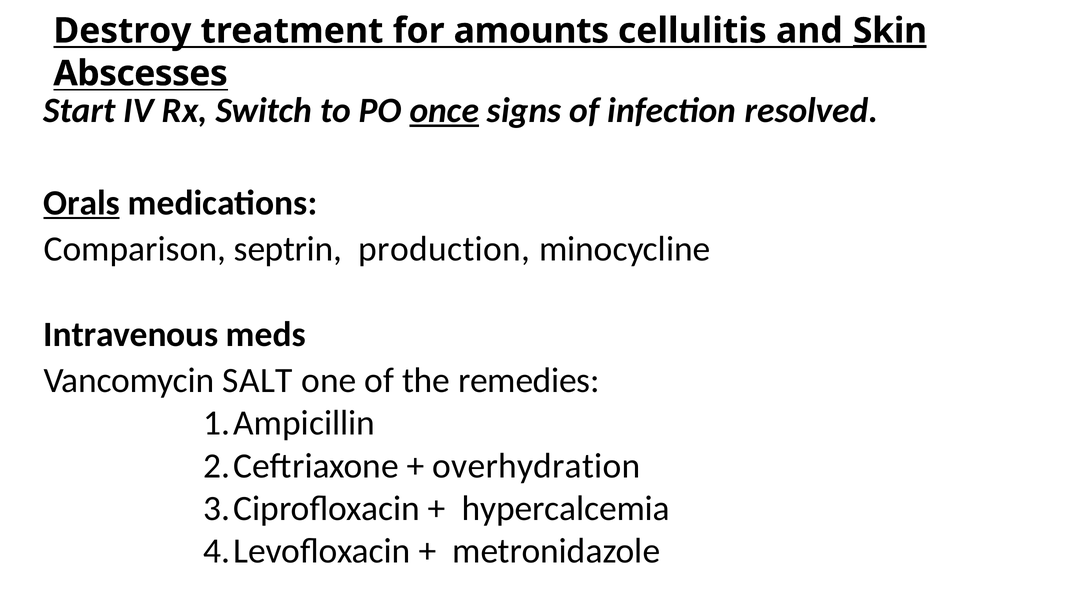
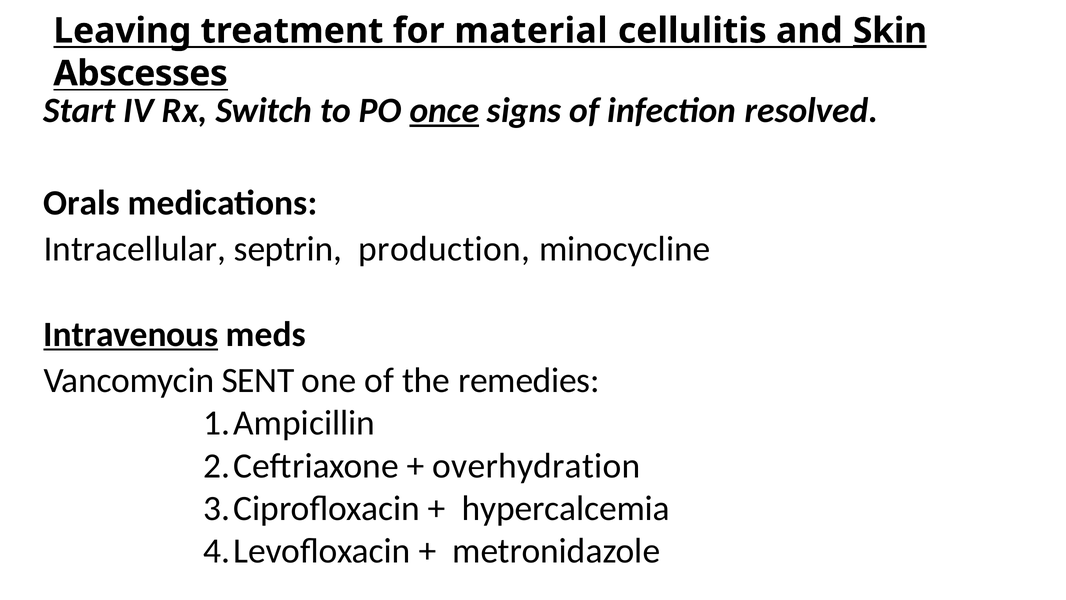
Destroy: Destroy -> Leaving (122, 31)
amounts: amounts -> material (531, 31)
Orals underline: present -> none (82, 203)
Comparison: Comparison -> Intracellular (135, 249)
Intravenous underline: none -> present (131, 334)
SALT: SALT -> SENT (258, 380)
